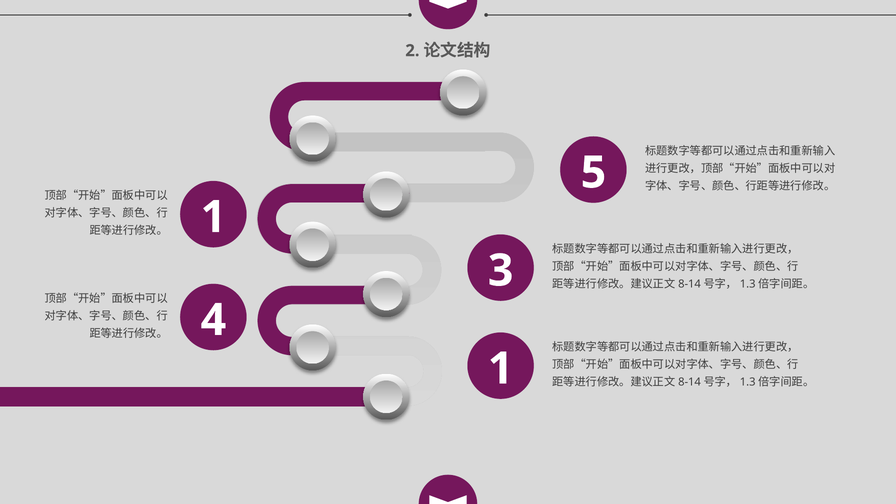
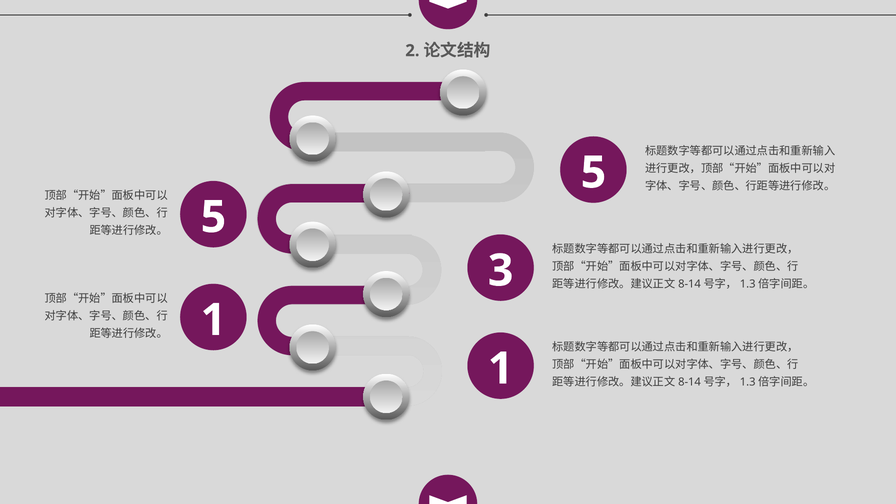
1: 1 -> 5 (213, 217)
4: 4 -> 1 (213, 320)
